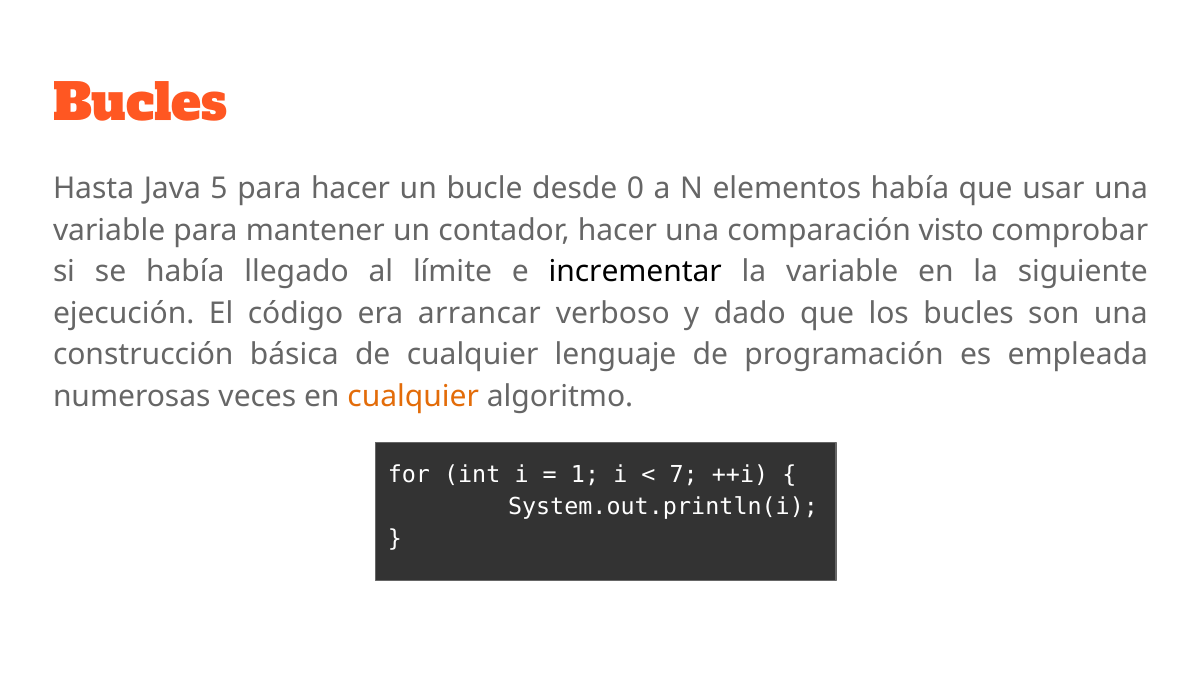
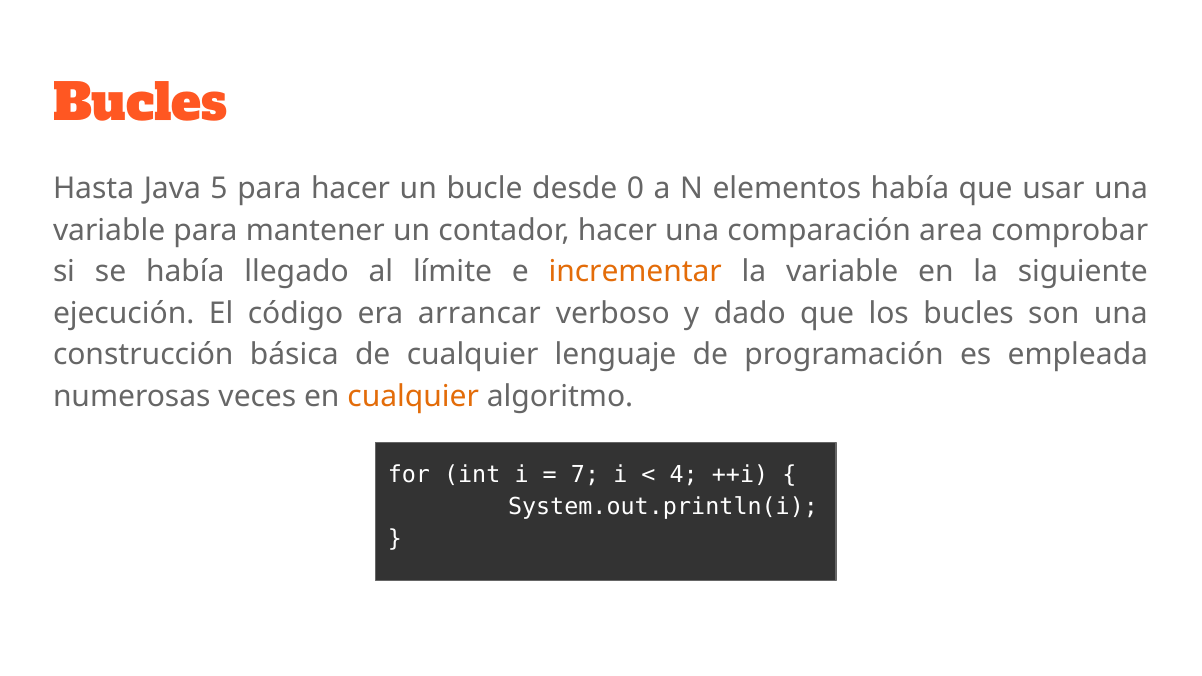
visto: visto -> area (951, 230)
incrementar colour: black -> orange (635, 272)
1: 1 -> 7 (585, 475)
7: 7 -> 4 (684, 475)
